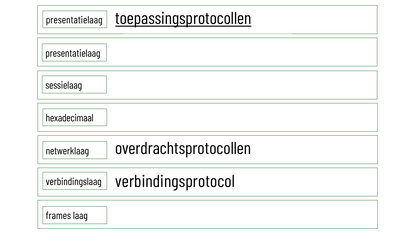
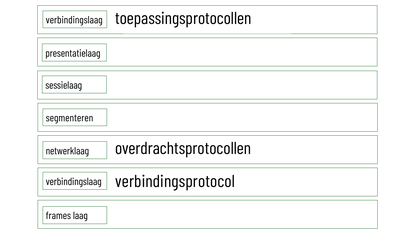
toepassingsprotocollen underline: present -> none (183, 19)
presentatielaag: presentatielaag -> verbindingslaag (74, 20)
hexadecimaal: hexadecimaal -> segmenteren (70, 118)
